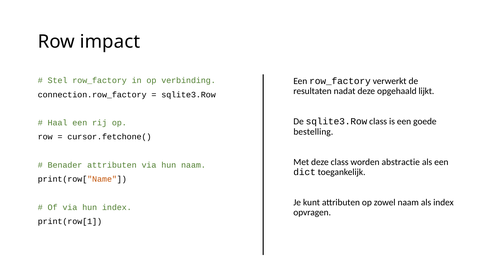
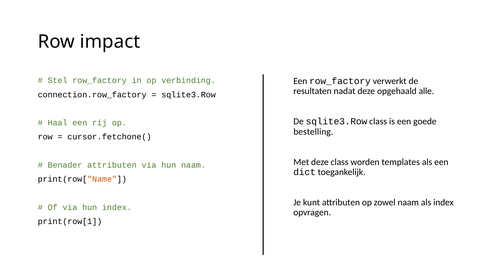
lijkt: lijkt -> alle (426, 91)
abstractie: abstractie -> templates (401, 162)
